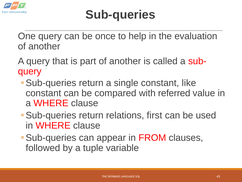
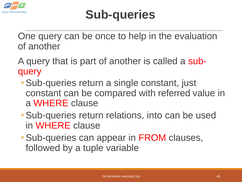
like: like -> just (189, 83)
first: first -> into (154, 115)
